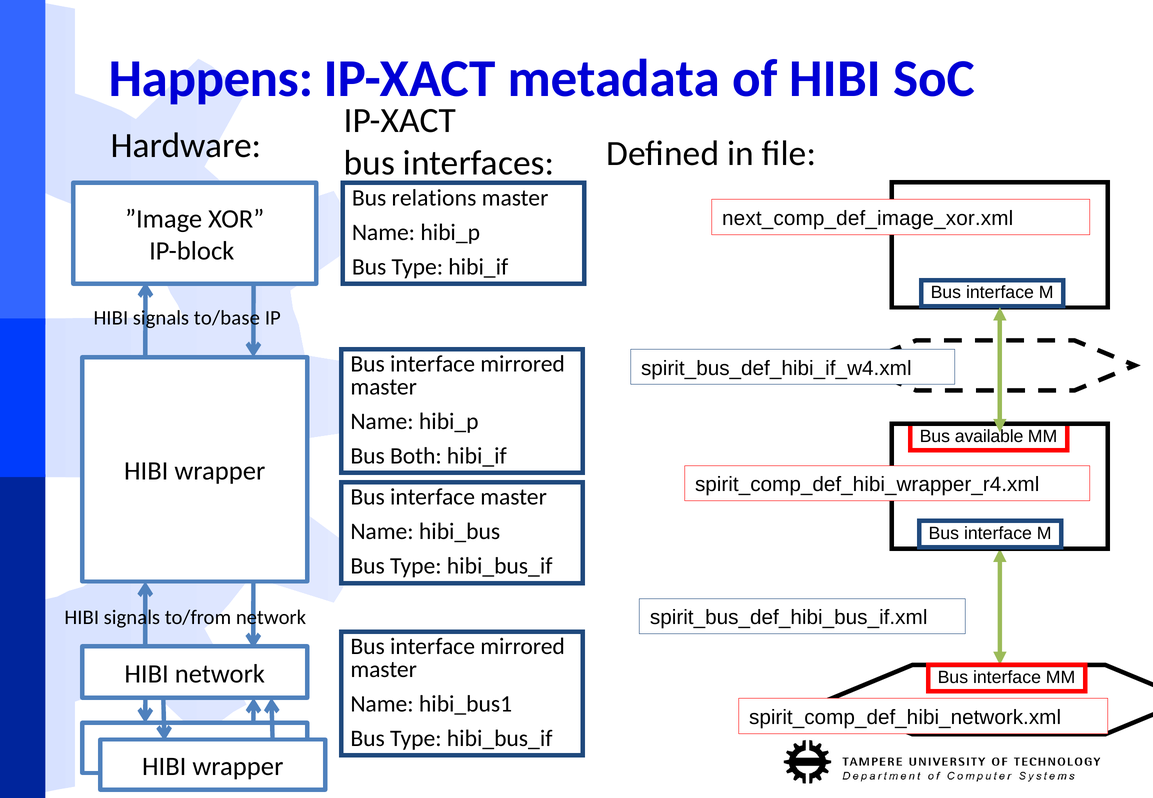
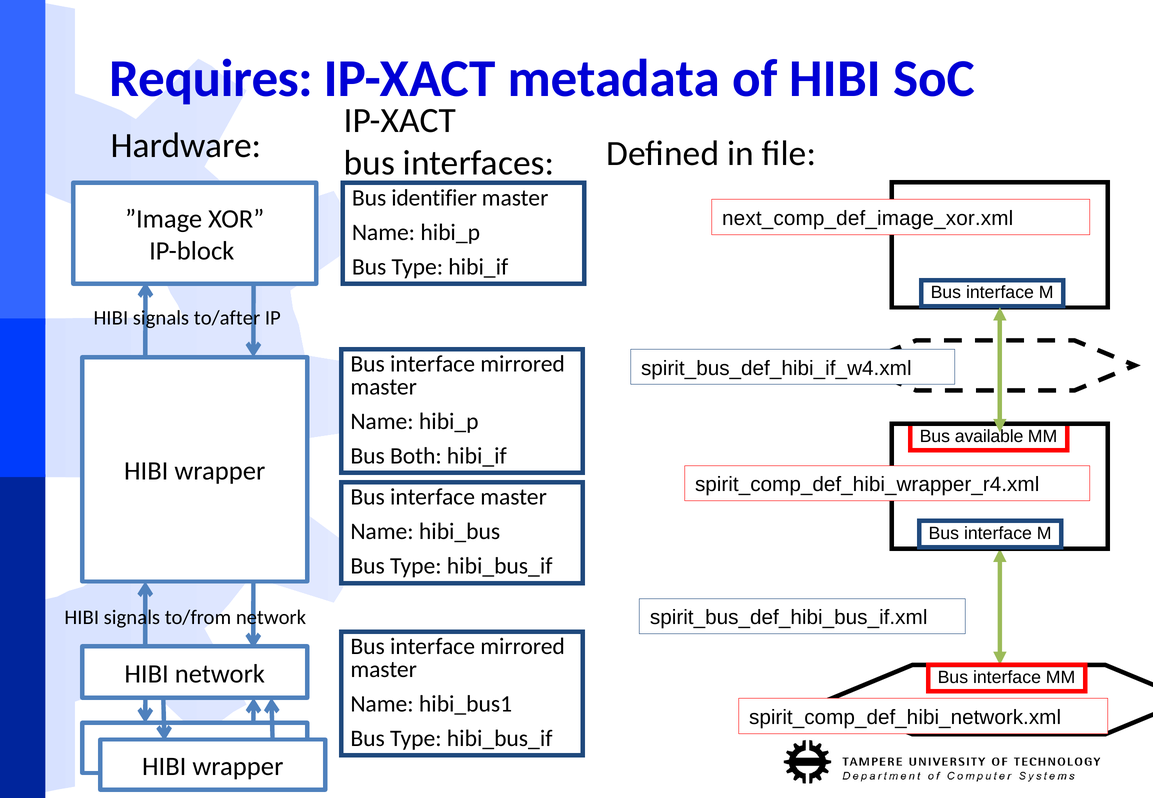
Happens: Happens -> Requires (211, 79)
relations: relations -> identifier (434, 198)
to/base: to/base -> to/after (227, 318)
